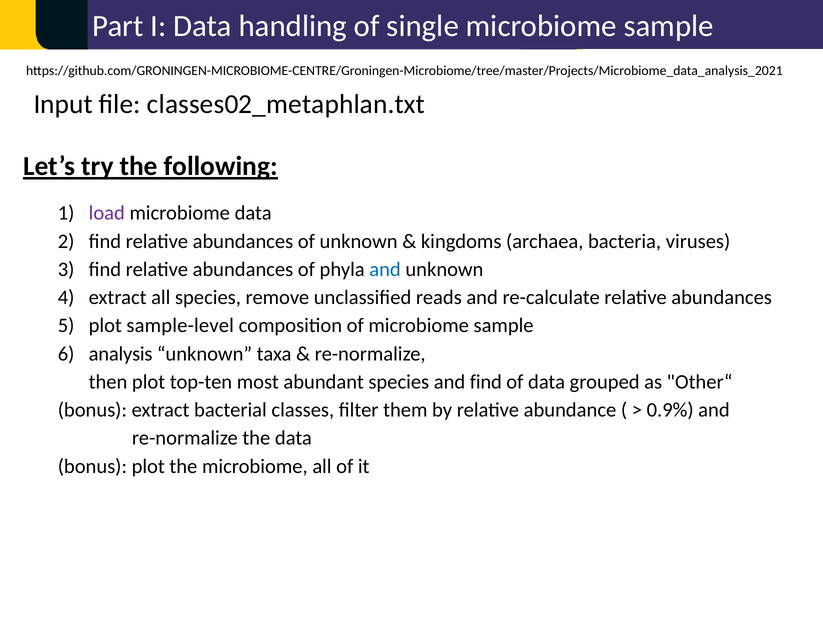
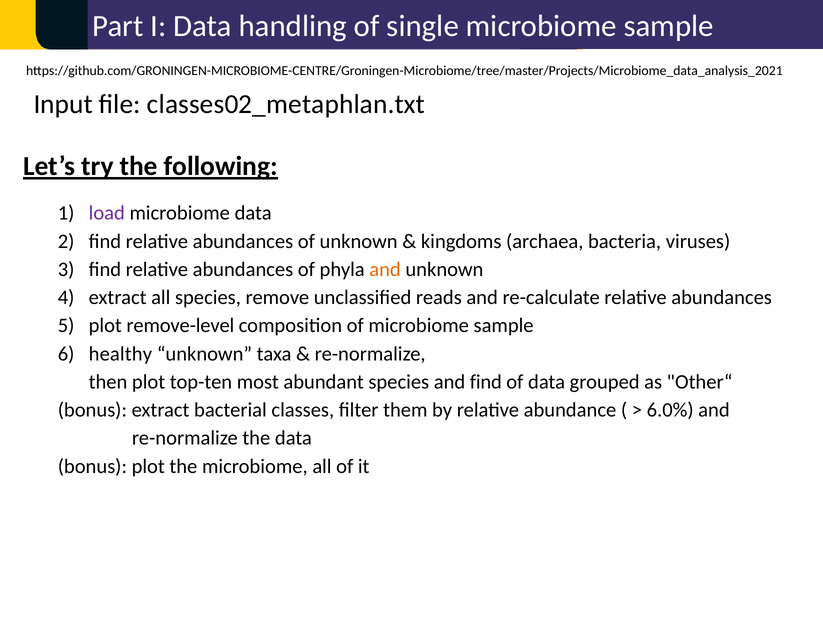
and colour: blue -> orange (385, 270)
sample-level: sample-level -> remove-level (180, 326)
analysis: analysis -> healthy (120, 354)
0.9%: 0.9% -> 6.0% (670, 410)
